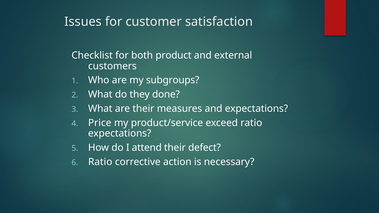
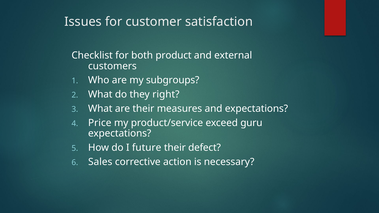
done: done -> right (166, 94)
exceed ratio: ratio -> guru (251, 123)
attend: attend -> future (147, 148)
Ratio: Ratio -> Sales (100, 162)
